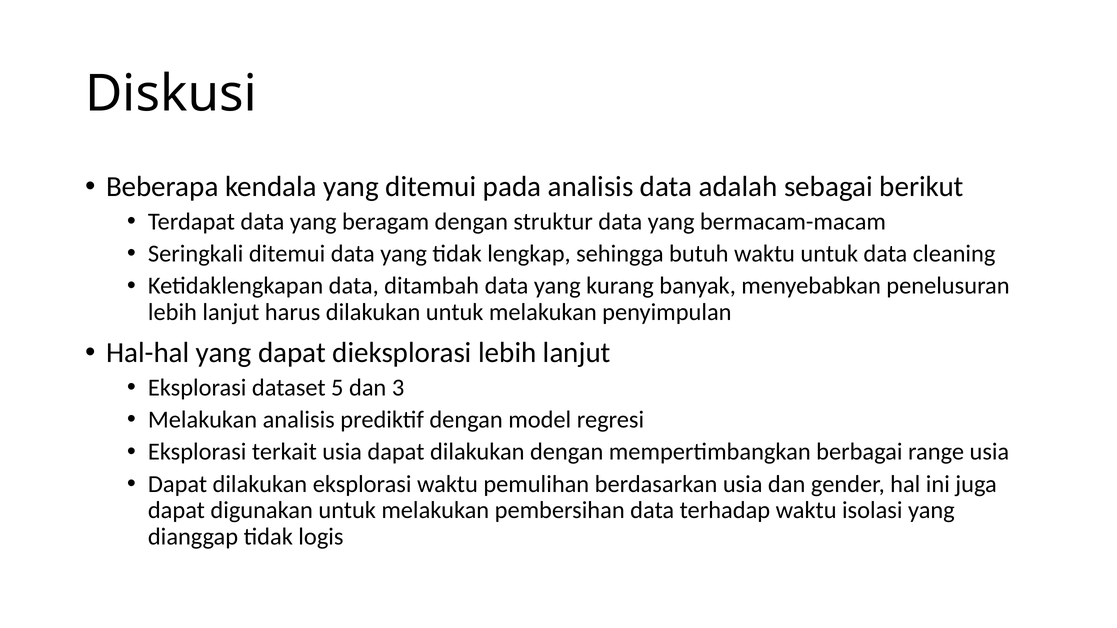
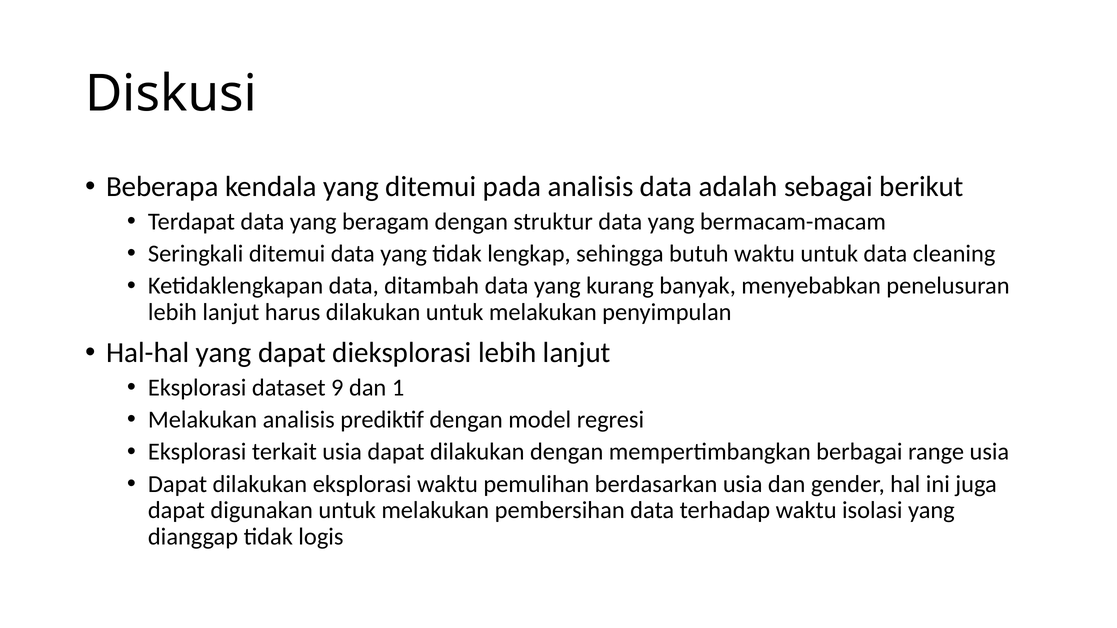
5: 5 -> 9 (337, 388)
3: 3 -> 1 (398, 388)
